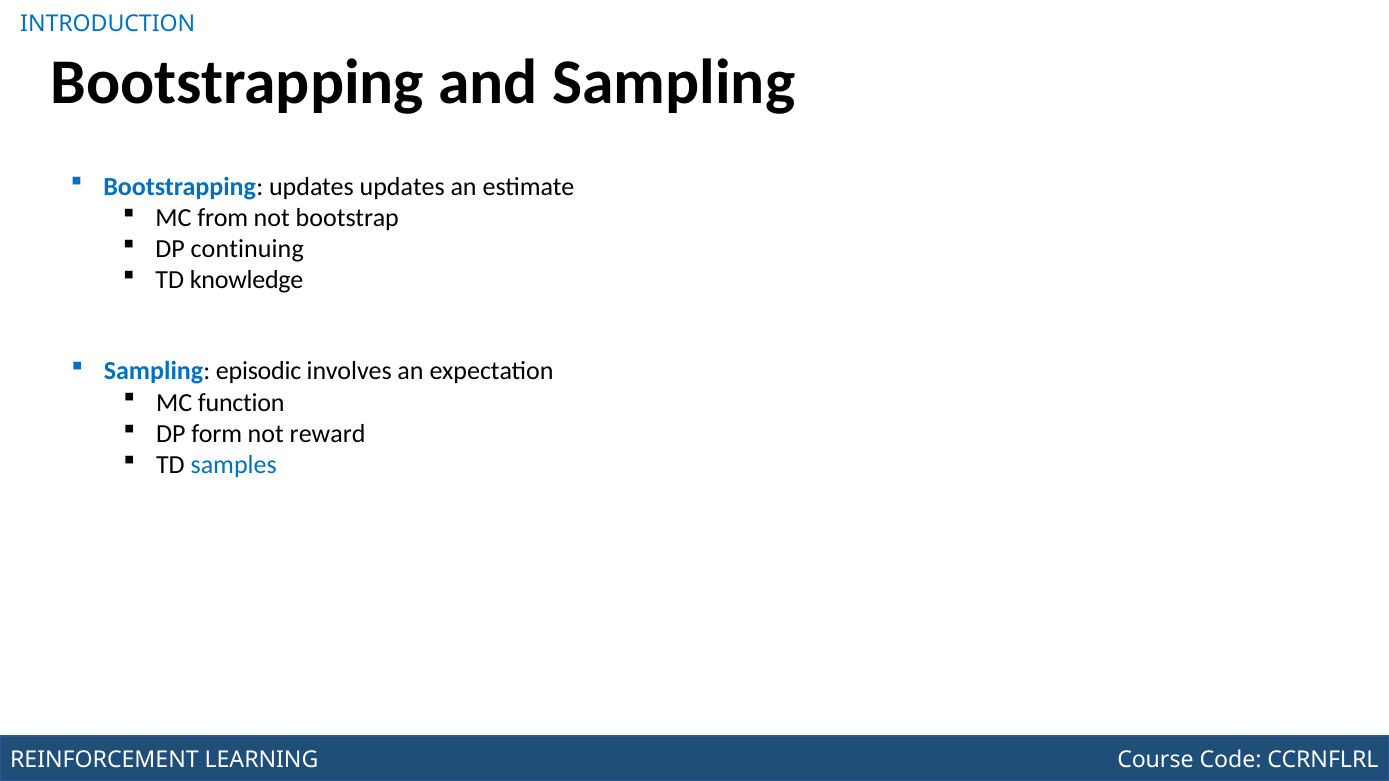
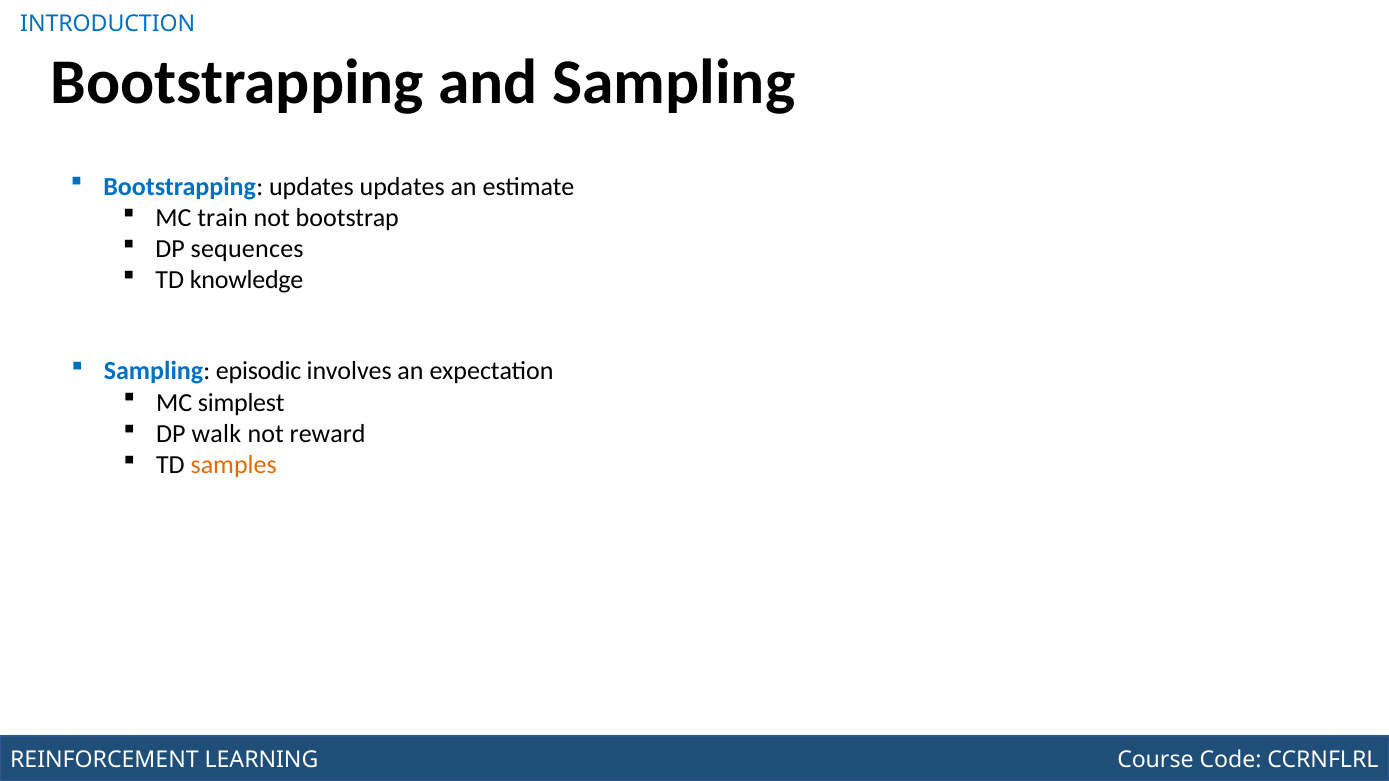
from: from -> train (223, 218)
continuing: continuing -> sequences (247, 249)
function: function -> simplest (241, 403)
form: form -> walk (216, 434)
samples colour: blue -> orange (234, 465)
